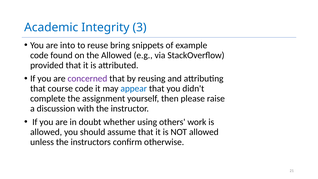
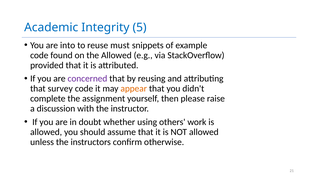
3: 3 -> 5 (140, 27)
bring: bring -> must (120, 45)
course: course -> survey (60, 89)
appear colour: blue -> orange (134, 89)
